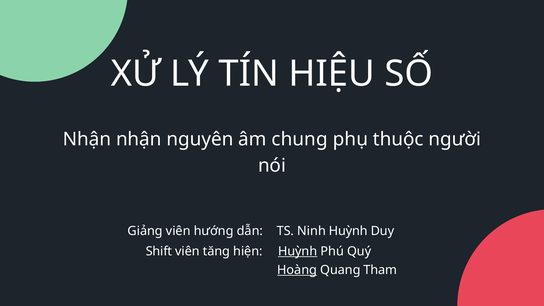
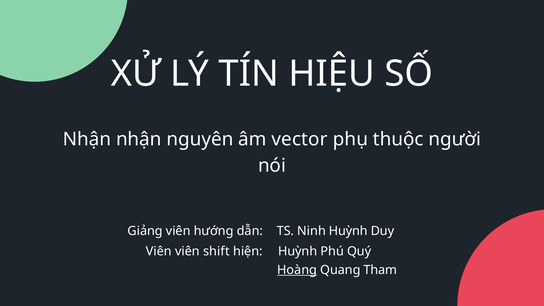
chung: chung -> vector (300, 139)
Shift: Shift -> Viên (159, 251)
tăng: tăng -> shift (216, 251)
Huỳnh underline: present -> none (298, 251)
